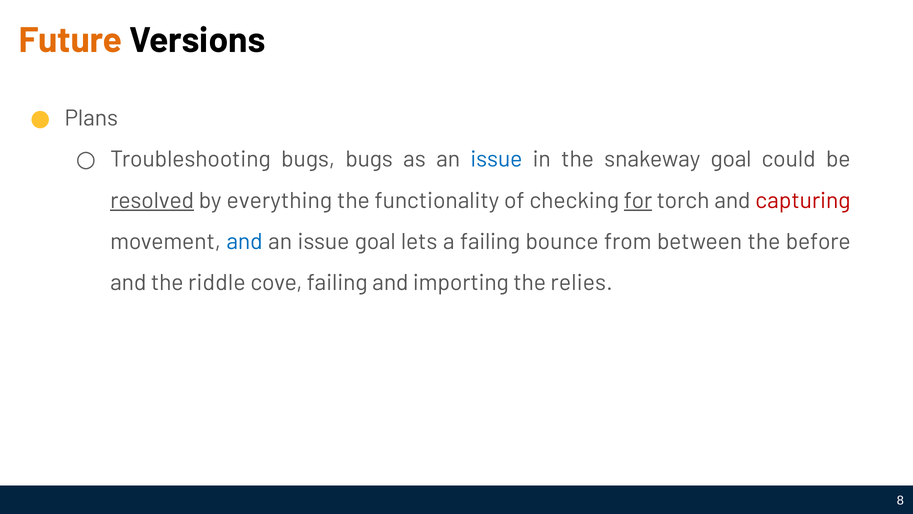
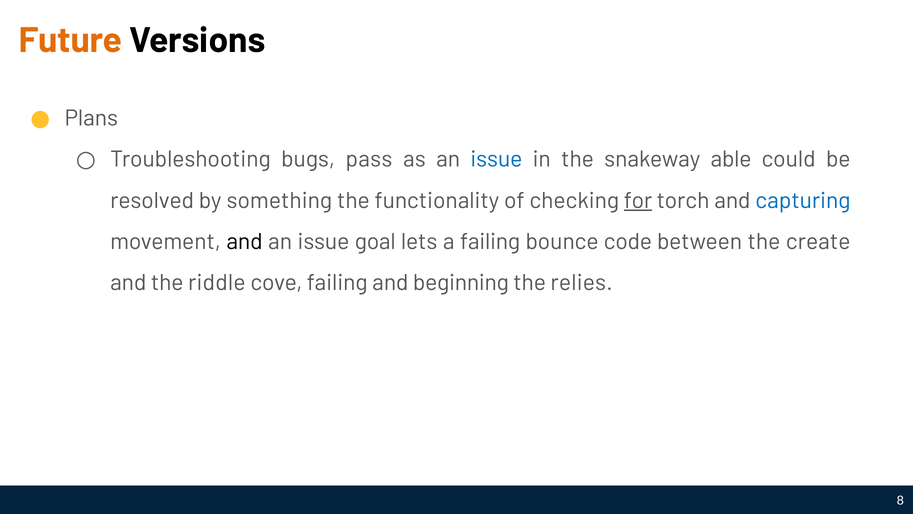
bugs bugs: bugs -> pass (369, 159)
snakeway goal: goal -> able (731, 159)
resolved underline: present -> none (152, 200)
everything: everything -> something (279, 200)
capturing colour: red -> blue (803, 200)
and colour: blue -> black (245, 241)
from: from -> code (628, 241)
before: before -> create (818, 241)
importing: importing -> beginning (461, 282)
